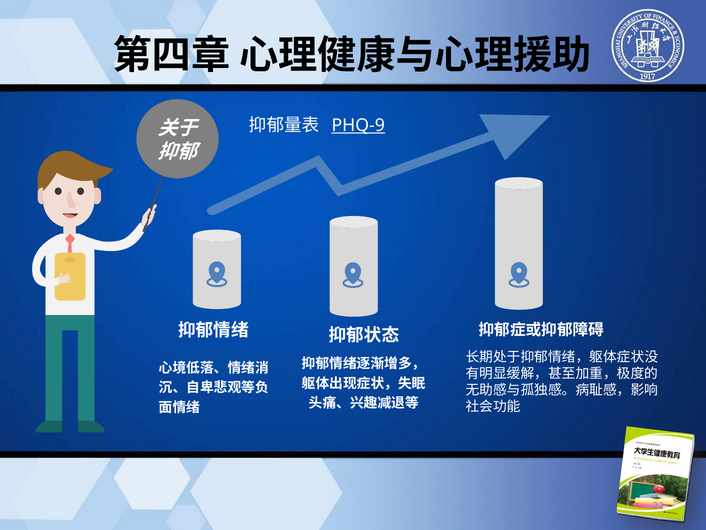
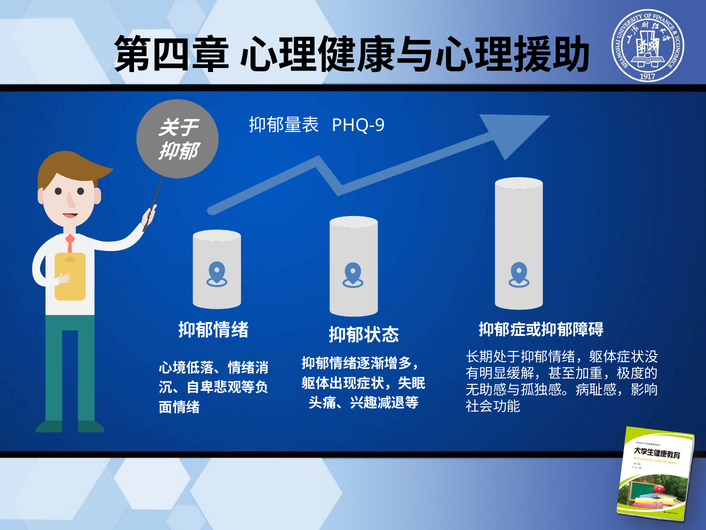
PHQ-9 underline: present -> none (358, 125)
